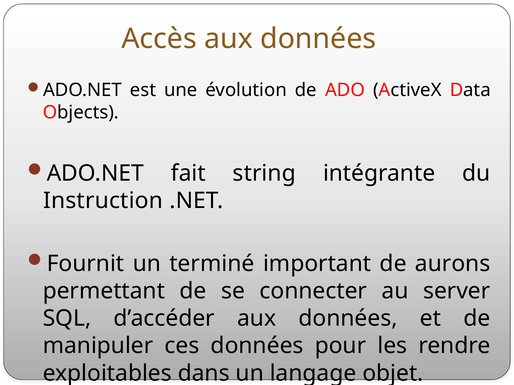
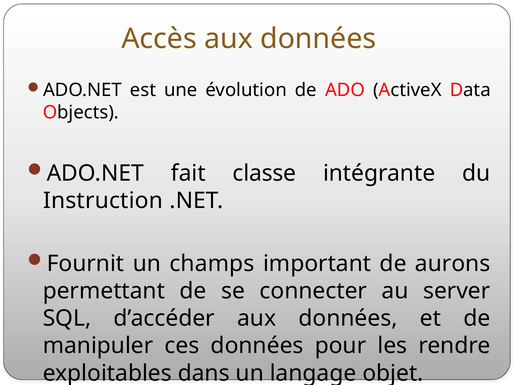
string: string -> classe (264, 173)
terminé: terminé -> champs (212, 264)
